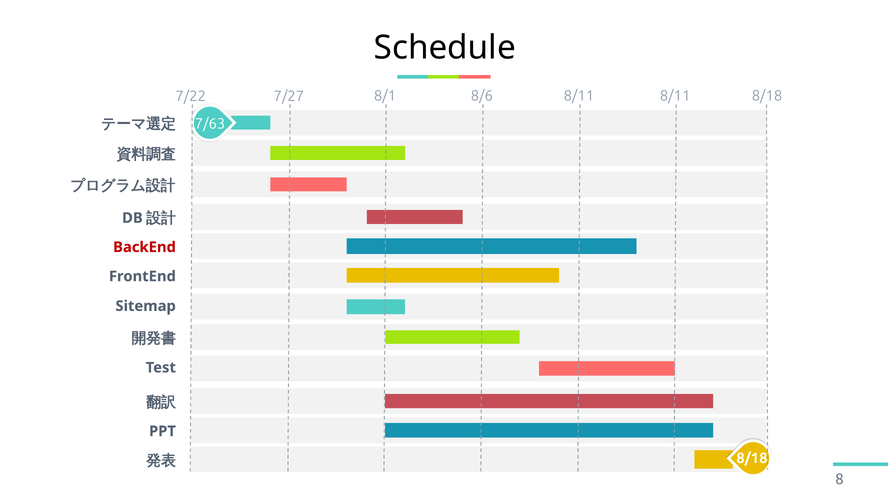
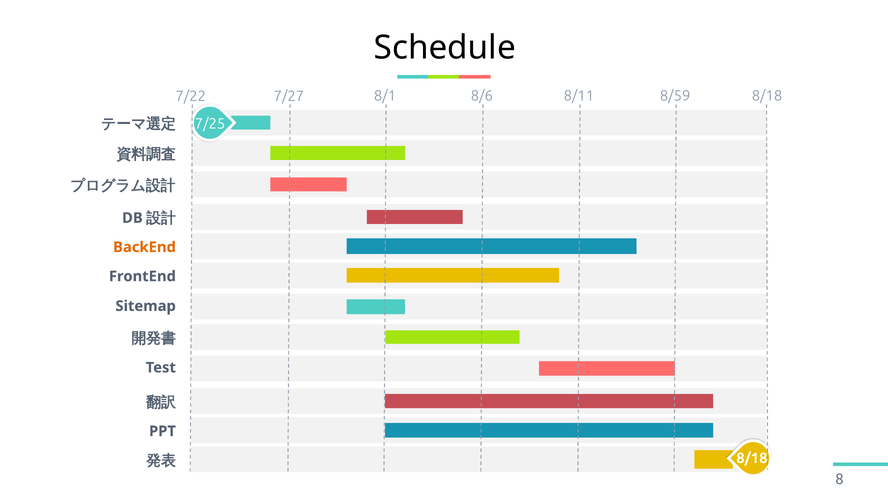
8/11 8/11: 8/11 -> 8/59 (675, 96)
7/63: 7/63 -> 7/25 (210, 124)
BackEnd colour: red -> orange (145, 247)
